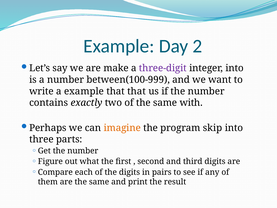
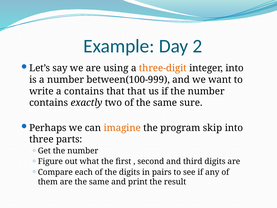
make: make -> using (116, 68)
three-digit colour: purple -> orange (163, 68)
a example: example -> contains (84, 91)
with: with -> sure (191, 103)
